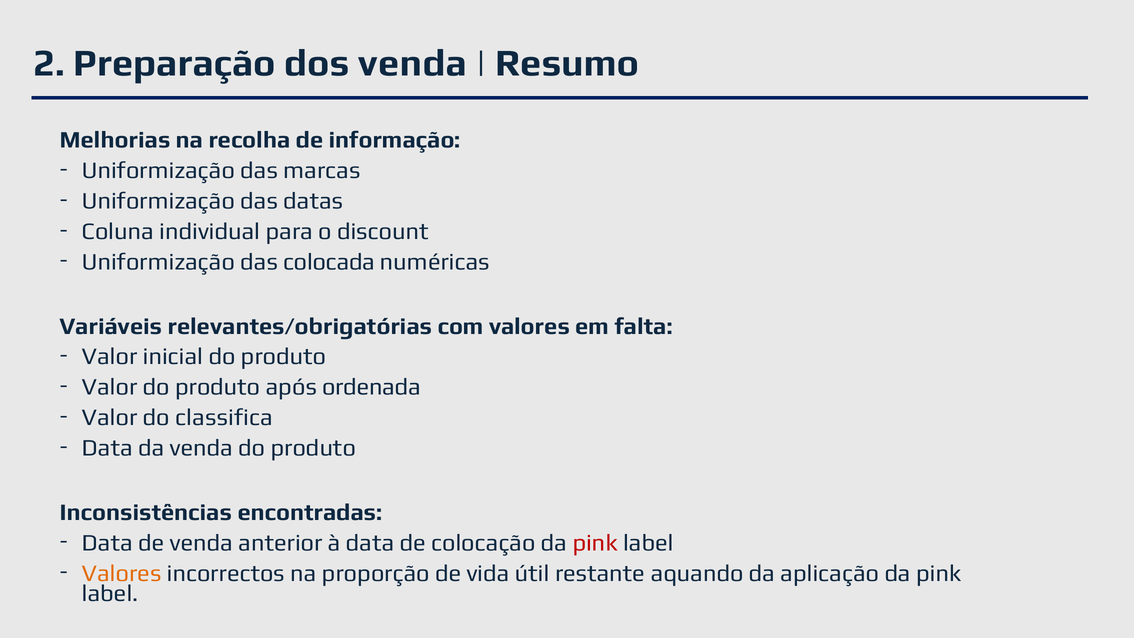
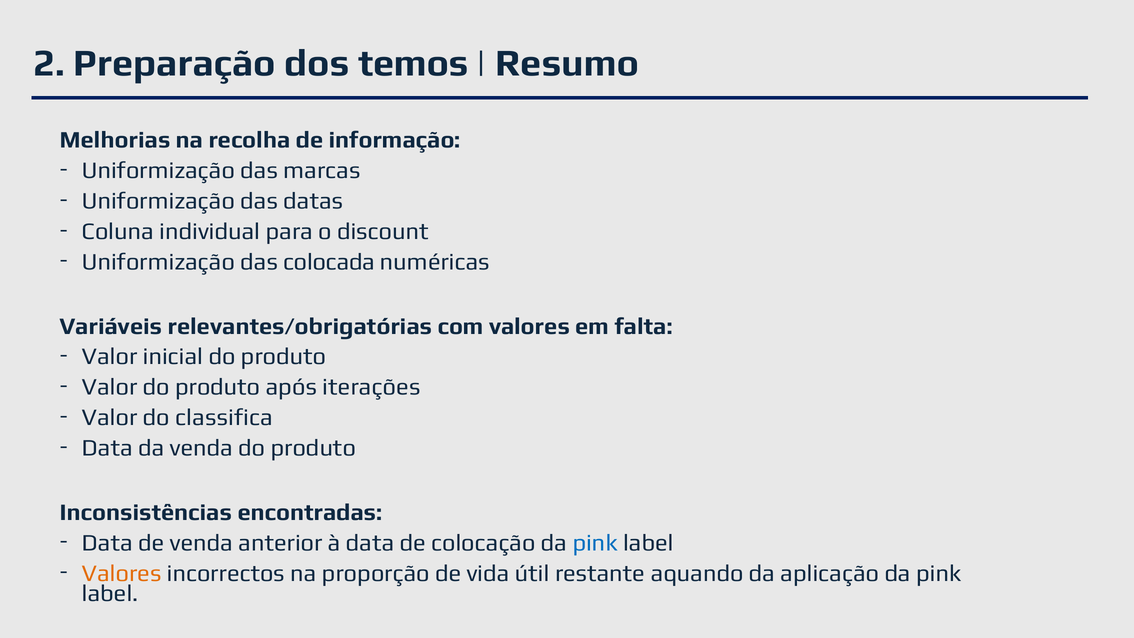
dos venda: venda -> temos (413, 63)
ordenada: ordenada -> iterações (371, 387)
pink colour: red -> blue (595, 543)
